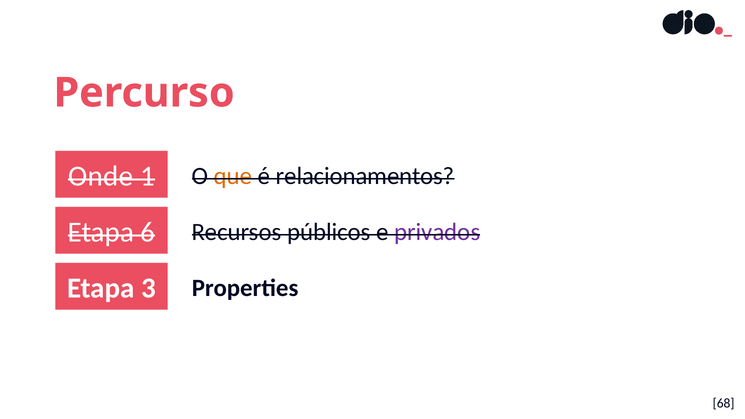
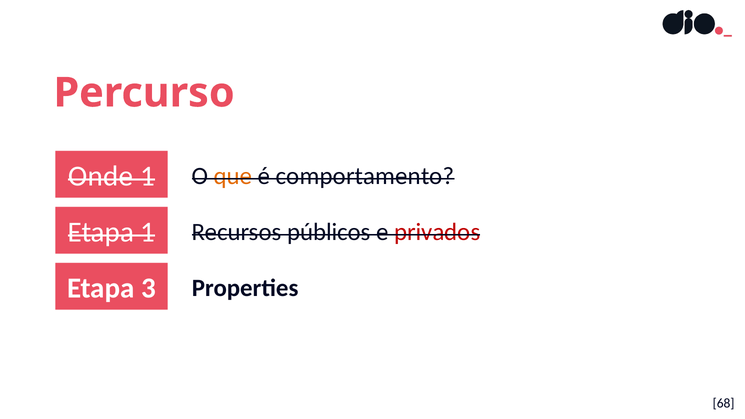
relacionamentos: relacionamentos -> comportamento (365, 176)
Etapa 6: 6 -> 1 (148, 232)
privados colour: purple -> red (437, 232)
